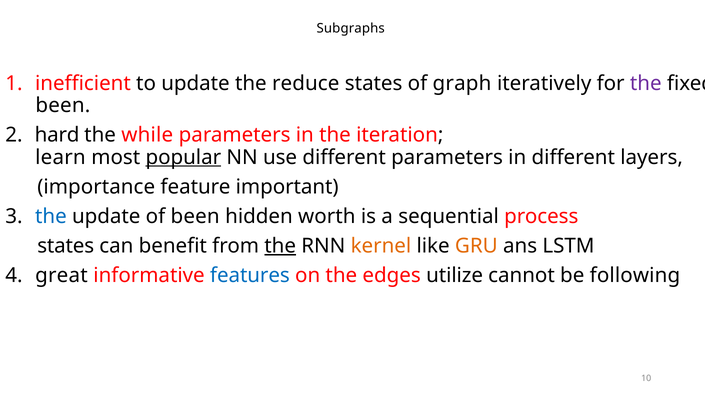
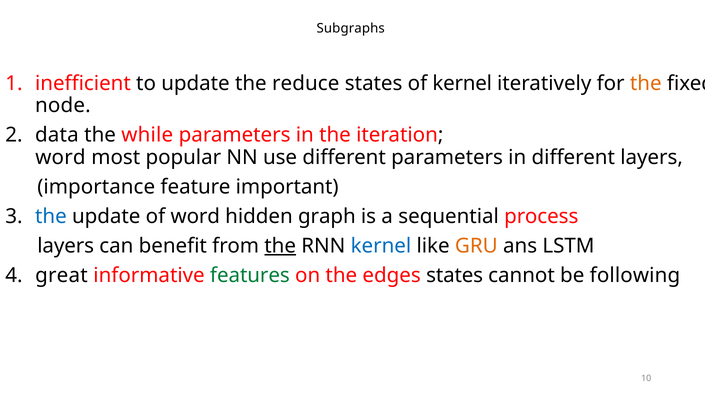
of graph: graph -> kernel (462, 83)
the colour: purple -> orange (646, 83)
been: been -> node (63, 105)
hard: hard -> data (57, 135)
learn: learn -> word (60, 157)
popular underline: present -> none (183, 157)
of been: been -> word (195, 216)
worth: worth -> graph (327, 216)
states: states -> layers (66, 246)
kernel colour: orange -> blue (381, 246)
features colour: blue -> green (250, 275)
edges utilize: utilize -> states (455, 275)
